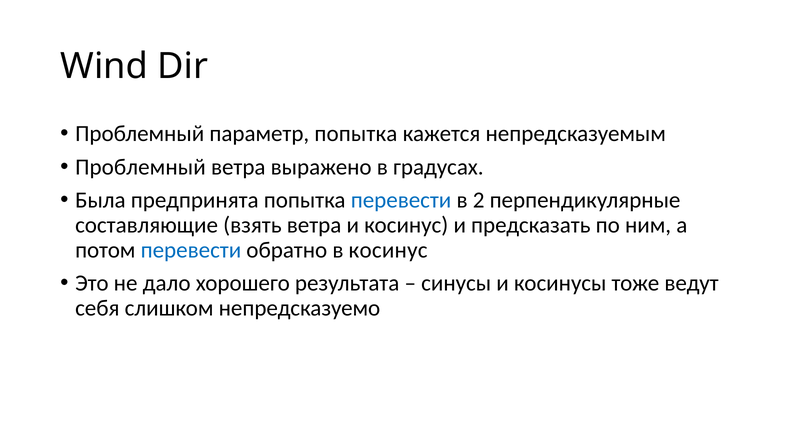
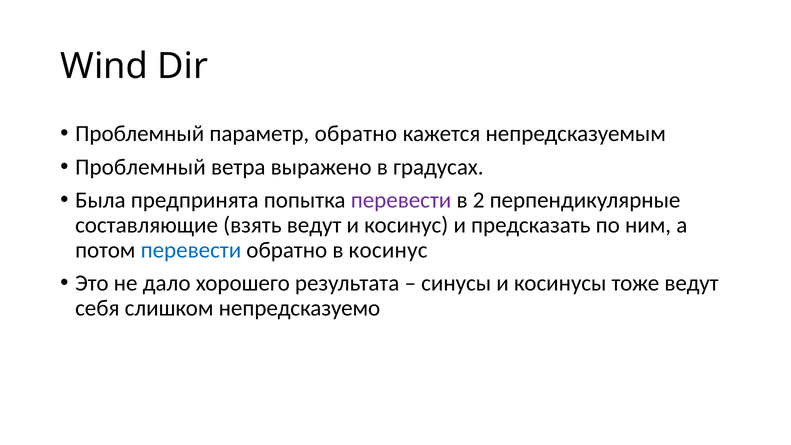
параметр попытка: попытка -> обратно (356, 134)
перевести colour: blue -> purple (401, 200)
взять ветра: ветра -> ведут (314, 225)
